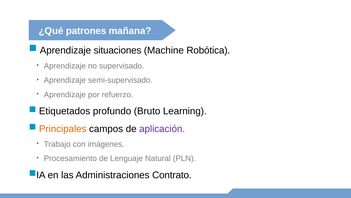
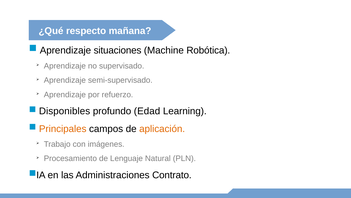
patrones: patrones -> respecto (86, 31)
Etiquetados: Etiquetados -> Disponibles (65, 111)
Bruto: Bruto -> Edad (147, 111)
aplicación colour: purple -> orange (162, 128)
